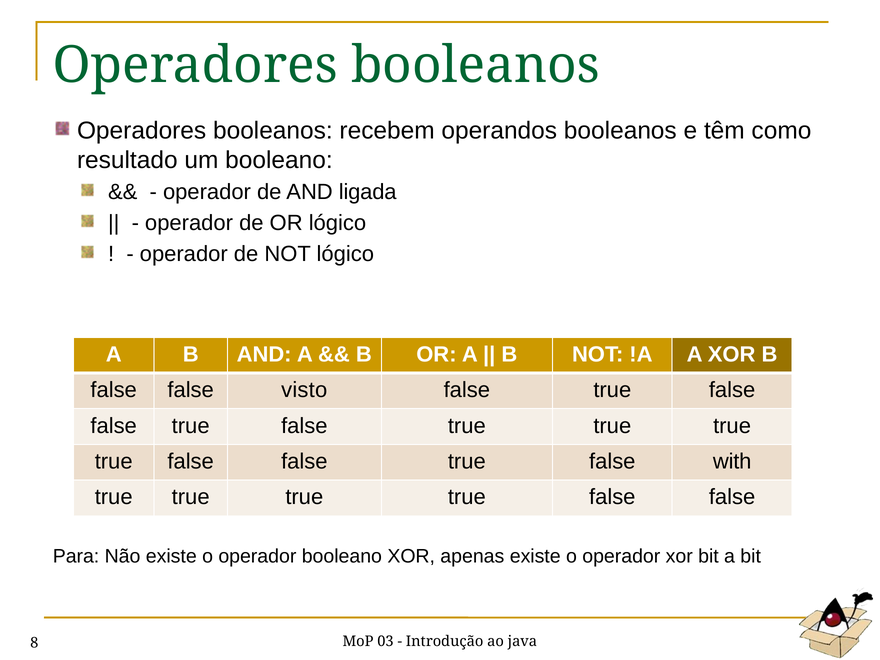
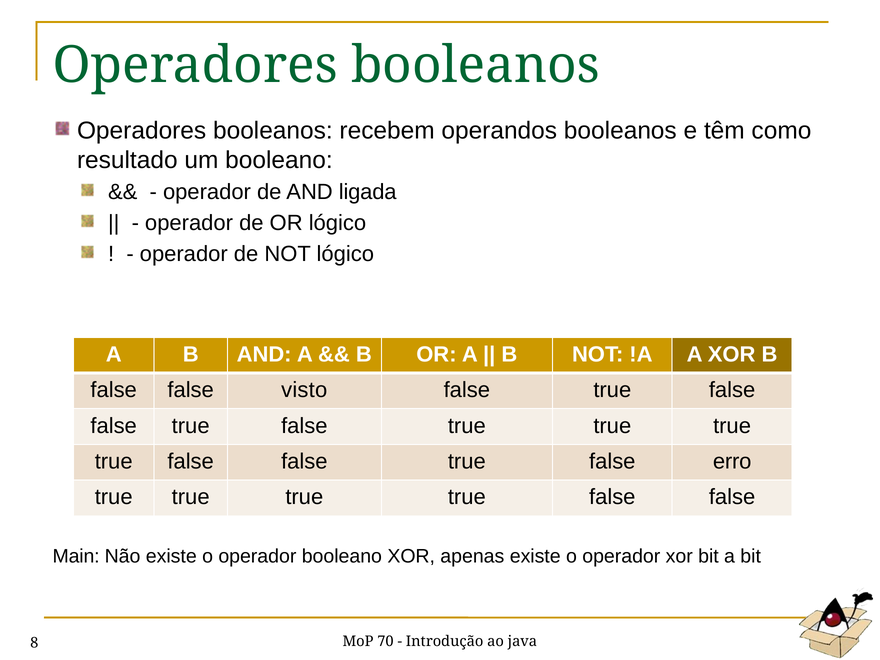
with: with -> erro (732, 461)
Para: Para -> Main (76, 556)
03: 03 -> 70 (385, 641)
